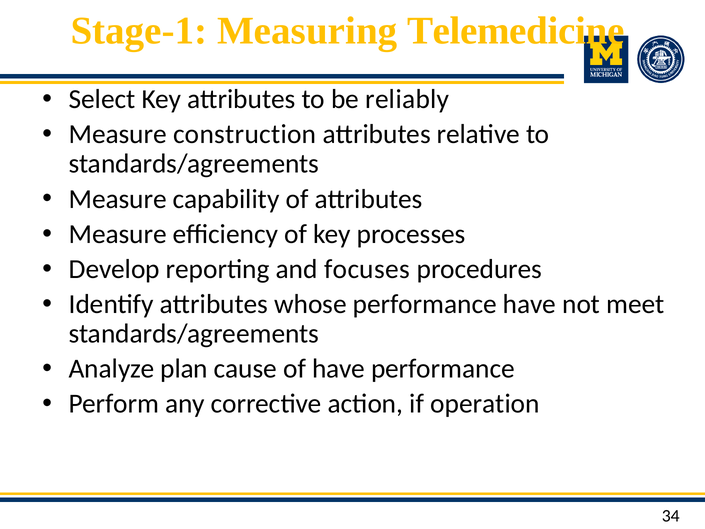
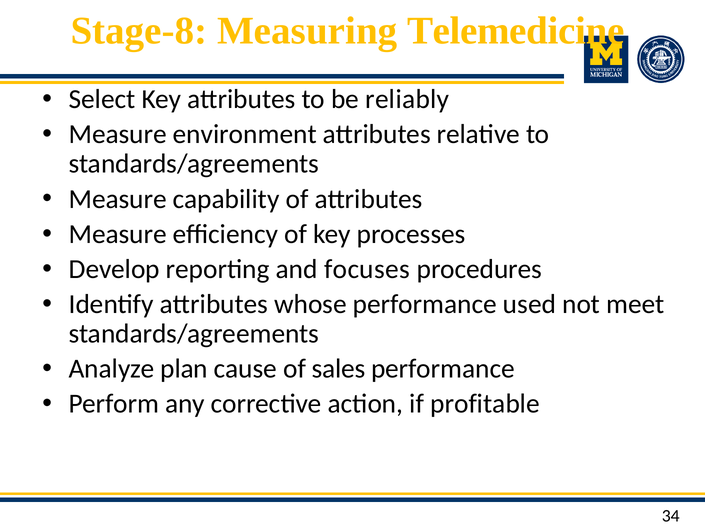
Stage-1: Stage-1 -> Stage-8 (139, 31)
construction: construction -> environment (245, 134)
performance have: have -> used (529, 304)
of have: have -> sales (339, 369)
operation: operation -> profitable (485, 404)
